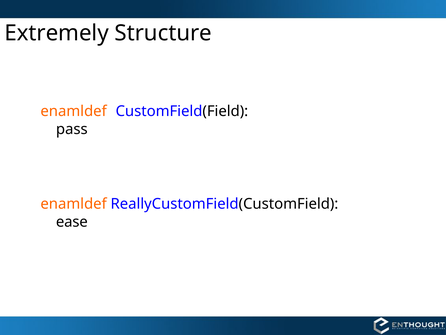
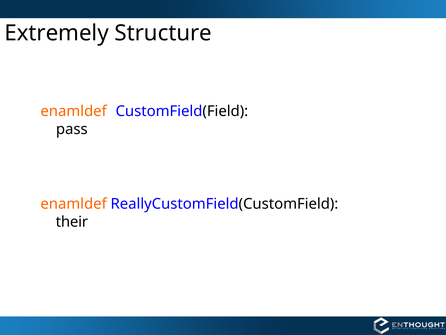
ease: ease -> their (72, 221)
